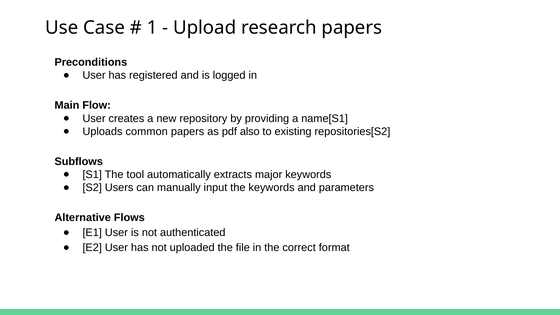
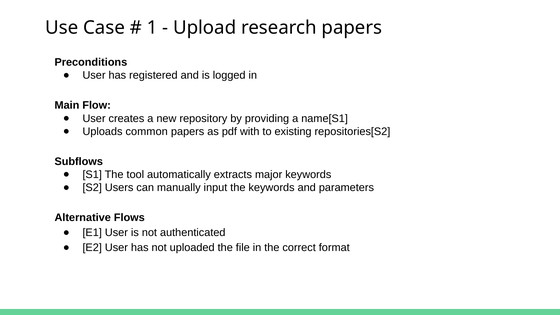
also: also -> with (250, 132)
